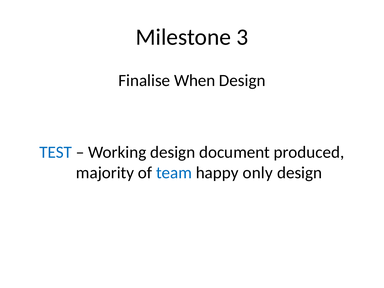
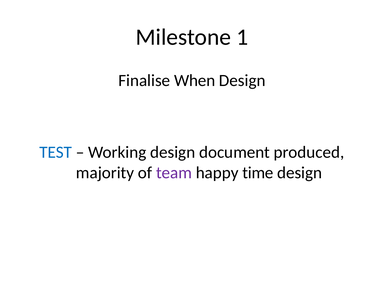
3: 3 -> 1 (242, 37)
team colour: blue -> purple (174, 173)
only: only -> time (258, 173)
